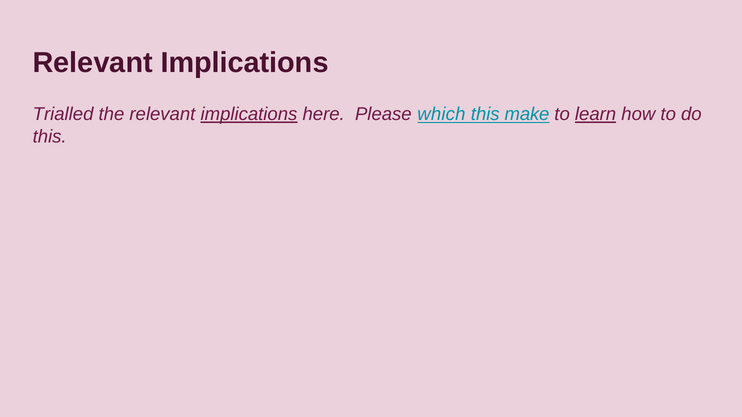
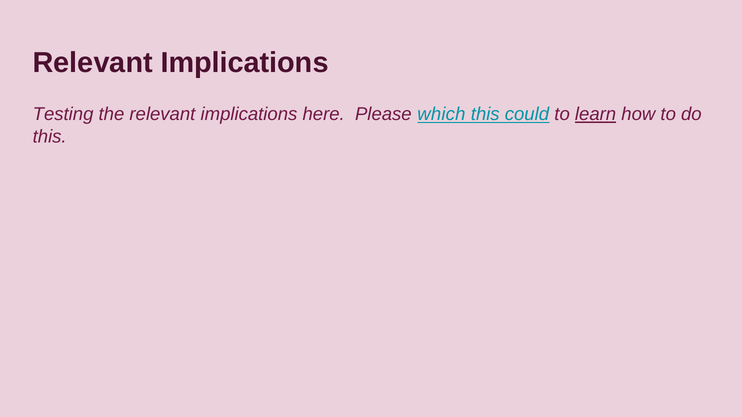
Trialled: Trialled -> Testing (63, 114)
implications underline: present -> none (249, 114)
make: make -> could (527, 114)
